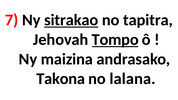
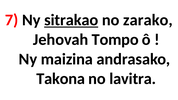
tapitra: tapitra -> zarako (148, 20)
Tompo underline: present -> none (115, 40)
lalana: lalana -> lavitra (133, 79)
